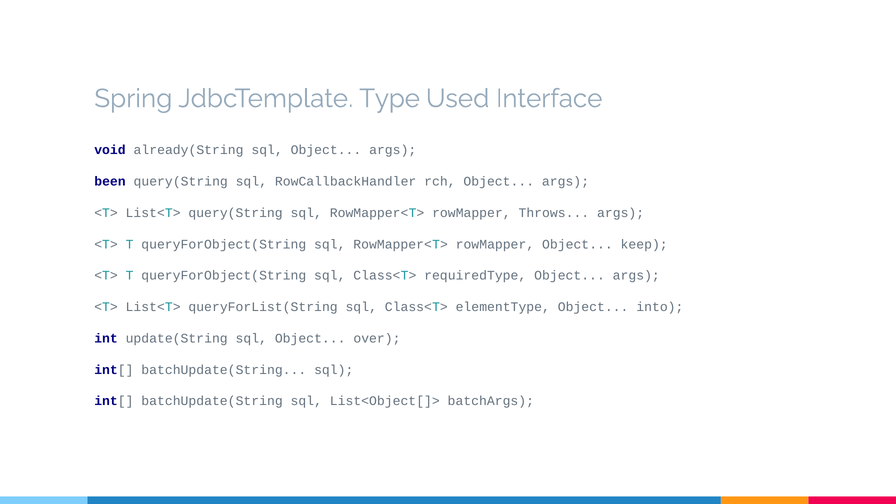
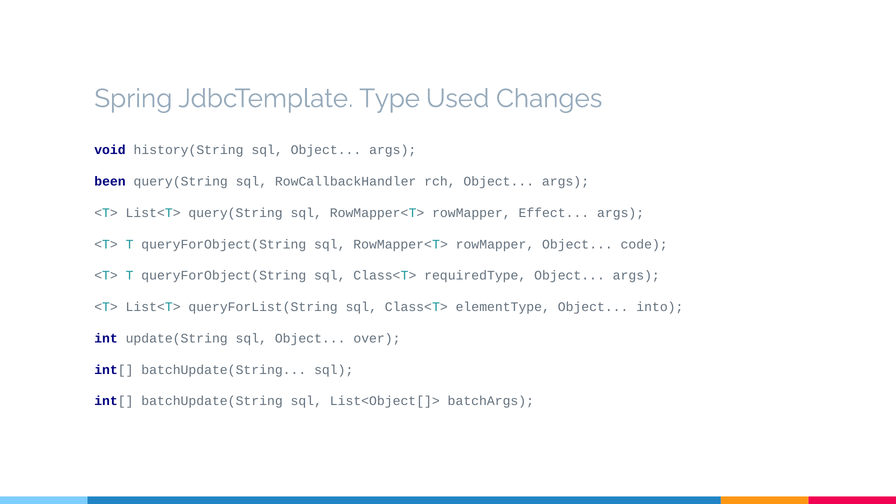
Interface: Interface -> Changes (549, 99)
already(String: already(String -> history(String (189, 150)
Throws: Throws -> Effect (554, 213)
keep: keep -> code (644, 244)
